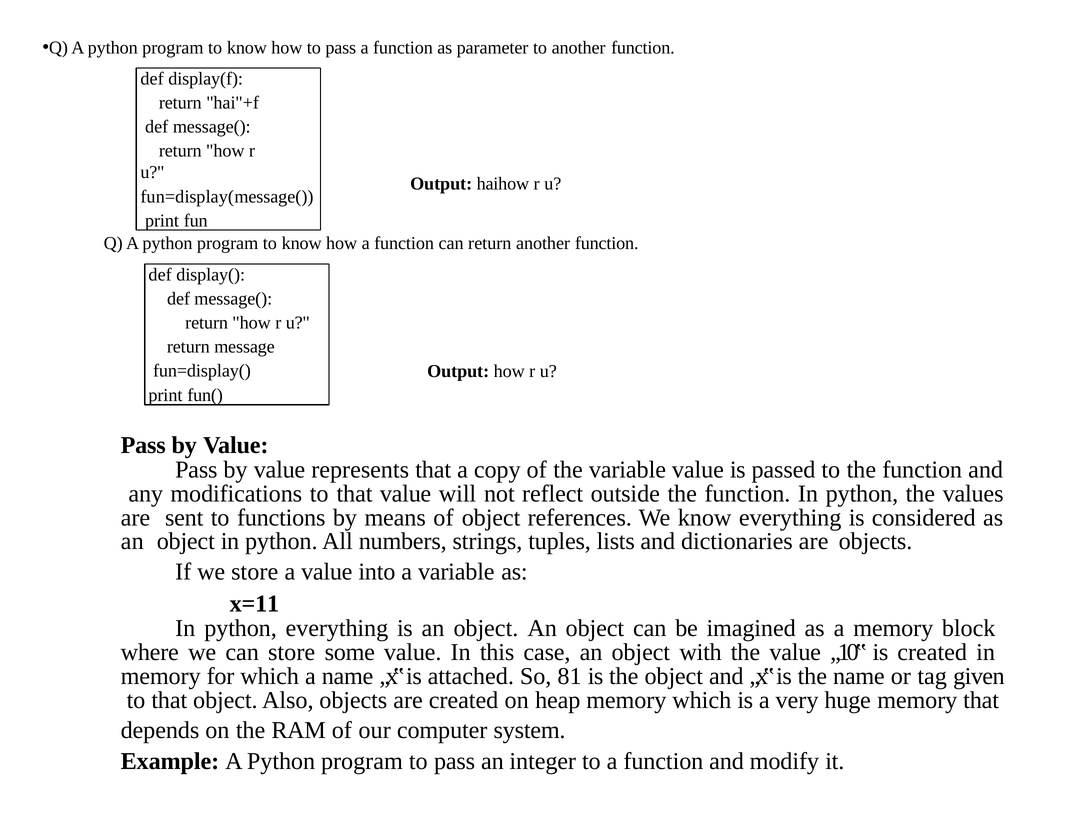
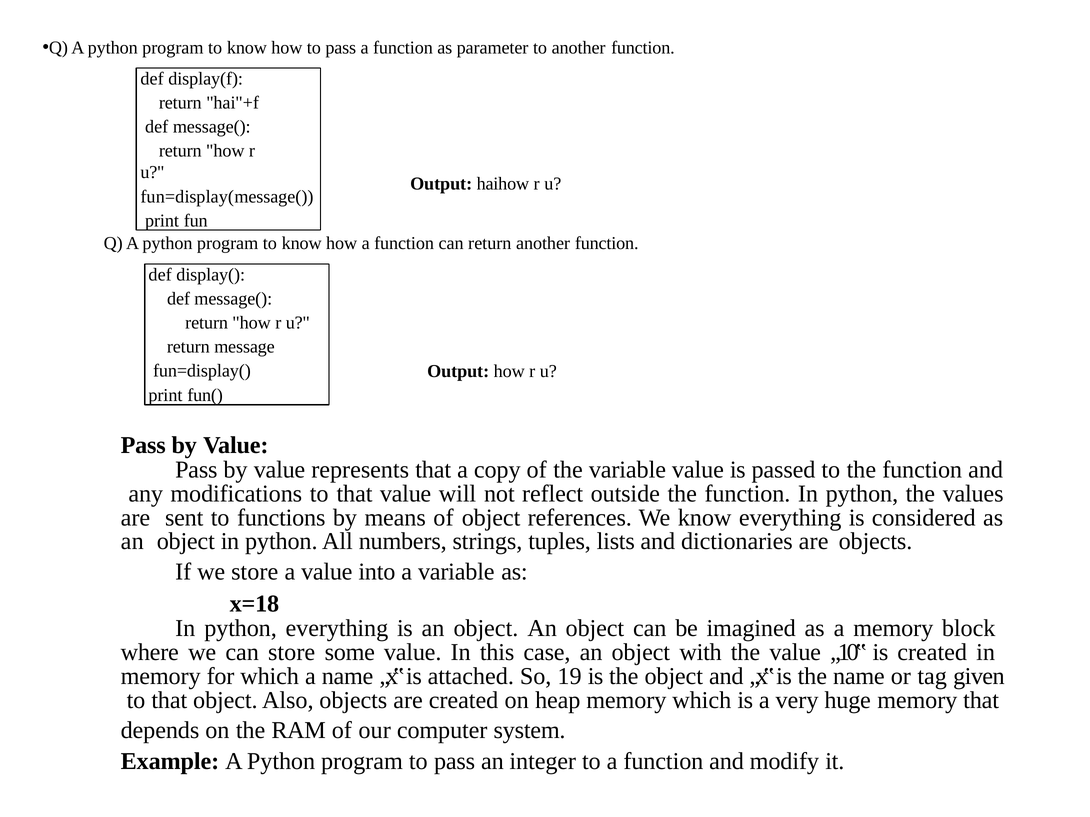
x=11: x=11 -> x=18 (254, 604)
81: 81 -> 19 (570, 677)
